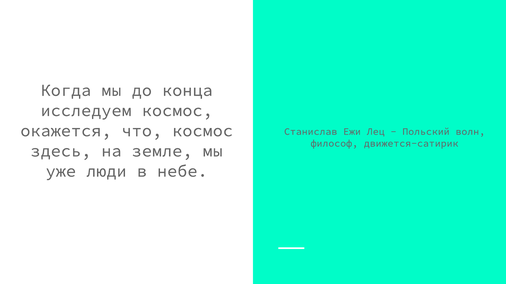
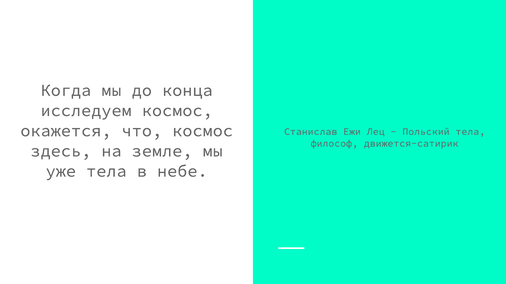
Польский волн: волн -> тела (470, 132)
уже люди: люди -> тела (106, 171)
